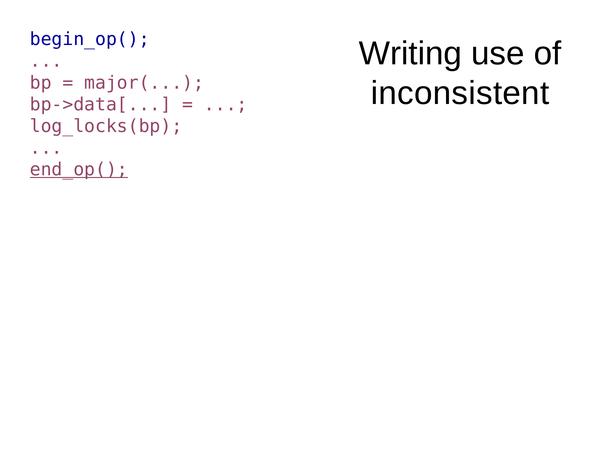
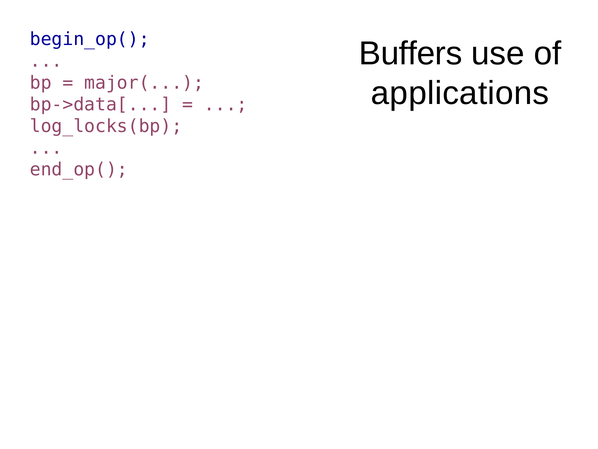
Writing: Writing -> Buffers (411, 53)
inconsistent: inconsistent -> applications (460, 93)
end_op( underline: present -> none (79, 169)
